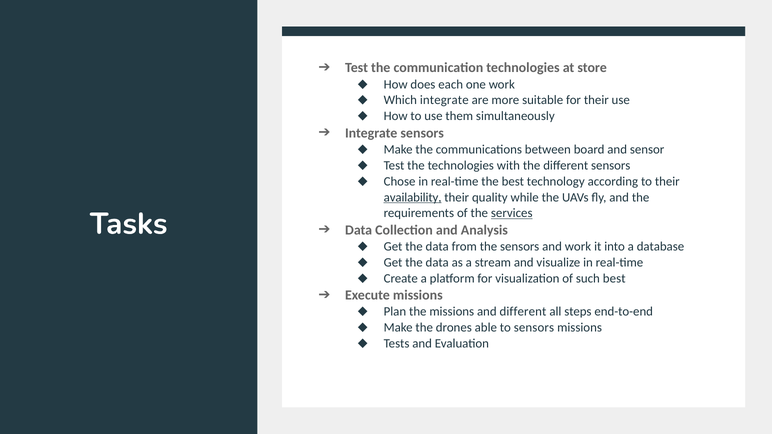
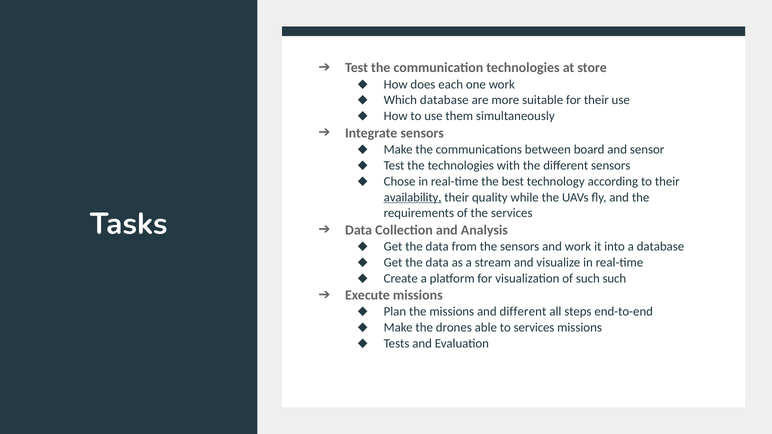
Which integrate: integrate -> database (444, 100)
services underline: present -> none (512, 213)
such best: best -> such (614, 279)
to sensors: sensors -> services (534, 328)
